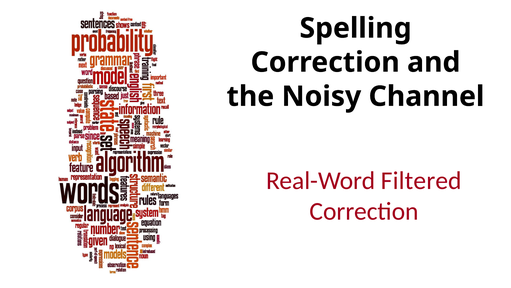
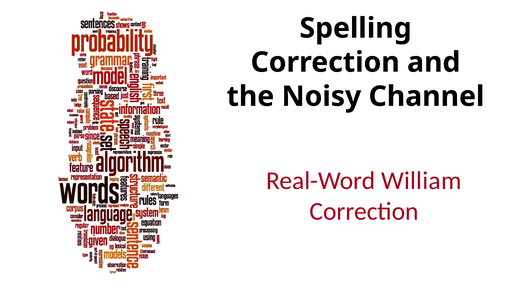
Filtered: Filtered -> William (421, 180)
